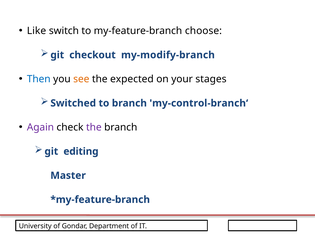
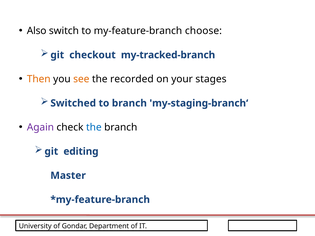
Like: Like -> Also (37, 31)
my-modify-branch: my-modify-branch -> my-tracked-branch (168, 55)
Then colour: blue -> orange (39, 79)
expected: expected -> recorded (132, 79)
my-control-branch‘: my-control-branch‘ -> my-staging-branch‘ (199, 103)
the colour: purple -> blue (94, 127)
